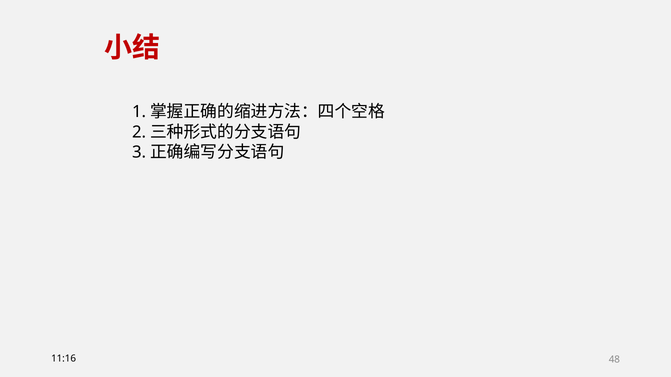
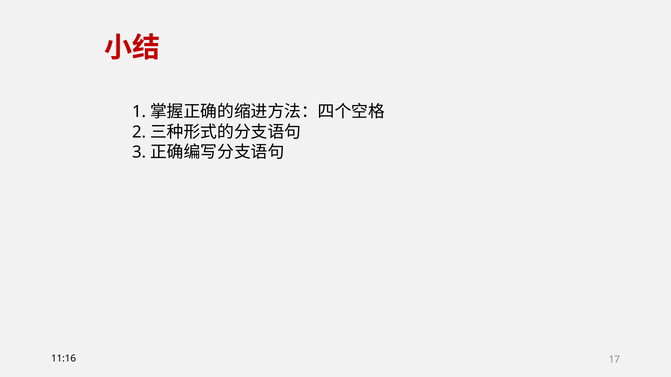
48: 48 -> 17 (614, 360)
